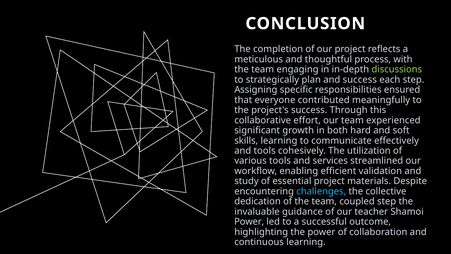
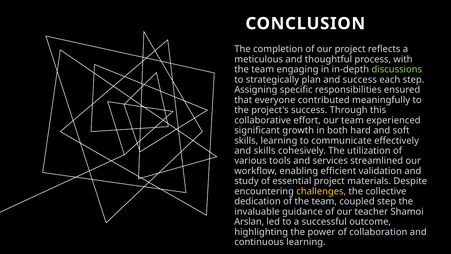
and tools: tools -> skills (265, 151)
challenges colour: light blue -> yellow (321, 191)
Power: Power -> Arslan (249, 222)
